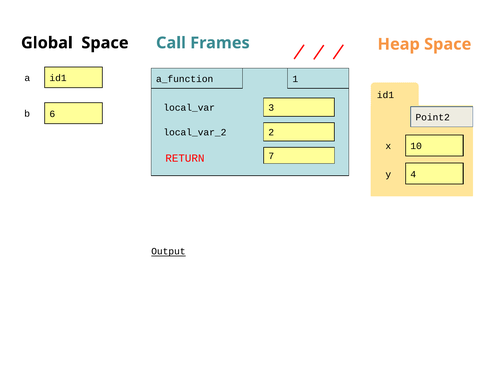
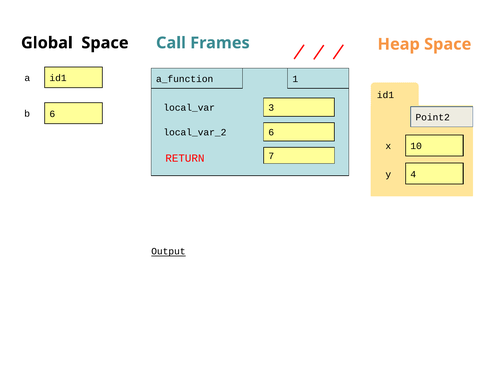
local_var_2 2: 2 -> 6 (271, 132)
